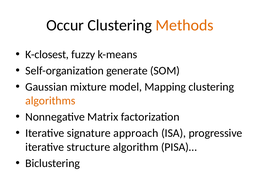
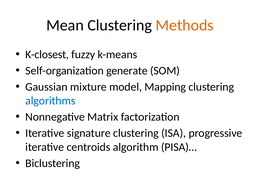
Occur: Occur -> Mean (65, 25)
algorithms colour: orange -> blue (50, 101)
signature approach: approach -> clustering (136, 133)
structure: structure -> centroids (88, 147)
